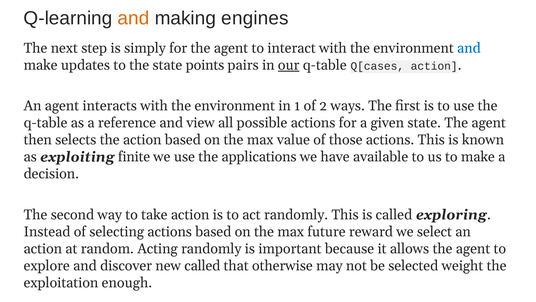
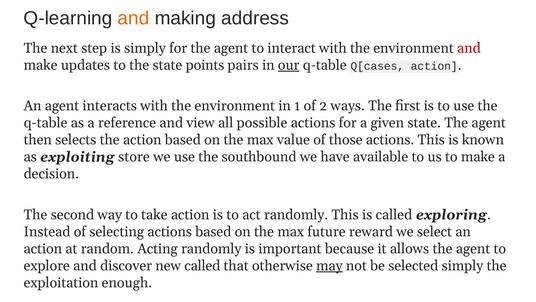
engines: engines -> address (255, 18)
and colour: blue -> red (469, 48)
finite: finite -> store (134, 157)
applications: applications -> southbound (259, 157)
may underline: none -> present (329, 265)
selected weight: weight -> simply (462, 265)
